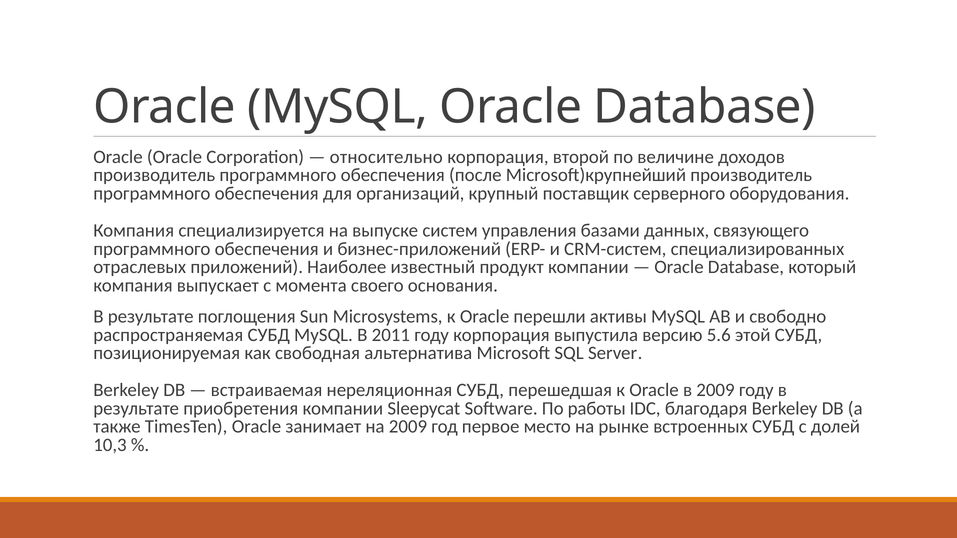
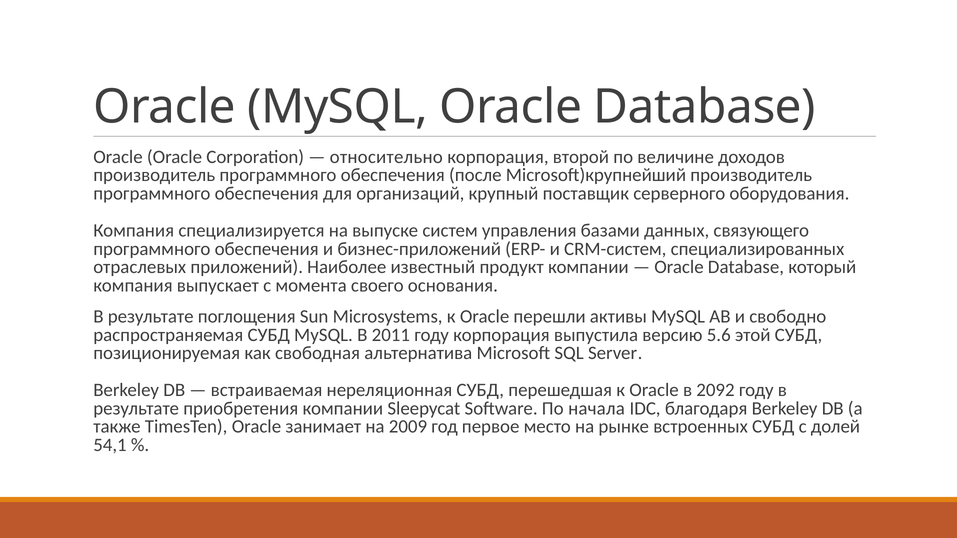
в 2009: 2009 -> 2092 (715, 390)
работы: работы -> начала (597, 409)
10,3: 10,3 -> 54,1 (110, 445)
